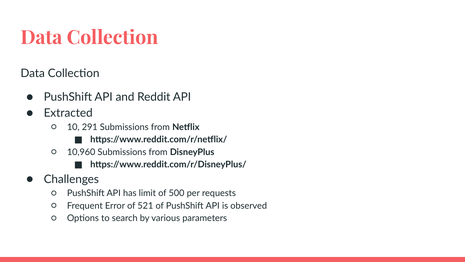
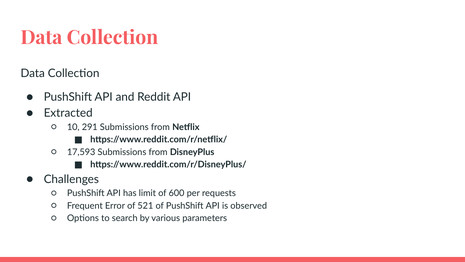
10,960: 10,960 -> 17,593 (81, 152)
500: 500 -> 600 (177, 193)
